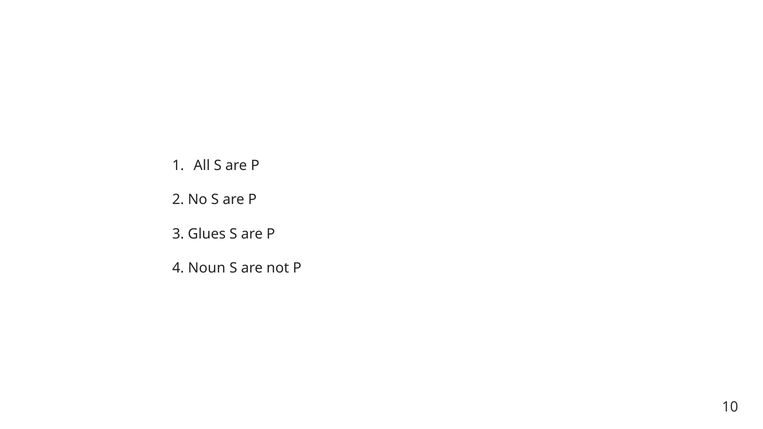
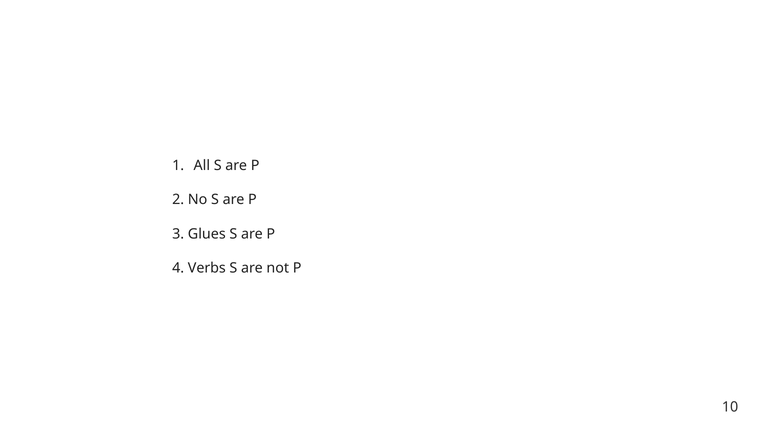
Noun: Noun -> Verbs (207, 268)
